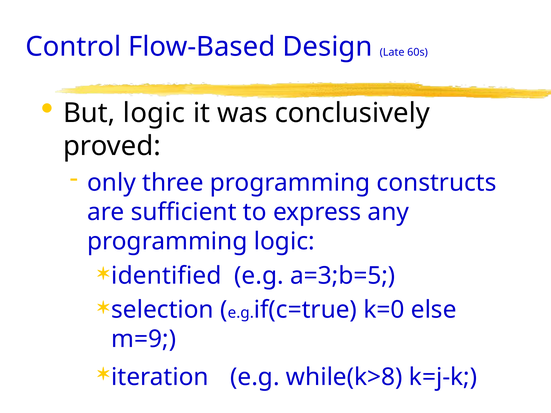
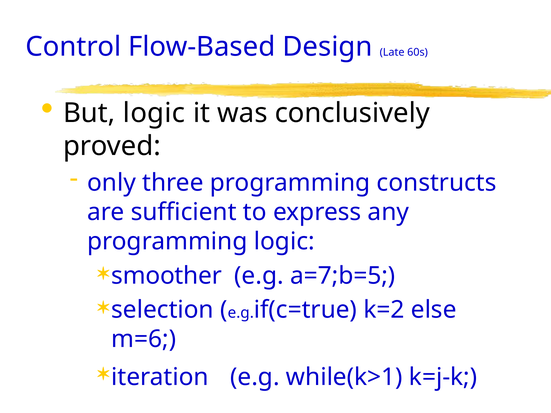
identified: identified -> smoother (167, 276)
a=3;b=5: a=3;b=5 -> a=7;b=5 (343, 276)
k=0: k=0 -> k=2 (384, 310)
m=9: m=9 -> m=6 (144, 339)
while(k>8: while(k>8 -> while(k>1 (344, 377)
